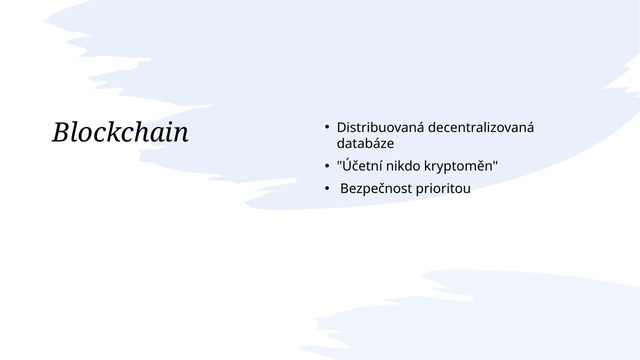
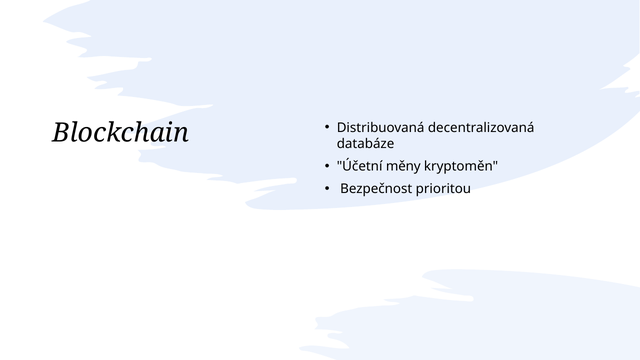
nikdo: nikdo -> měny (403, 166)
